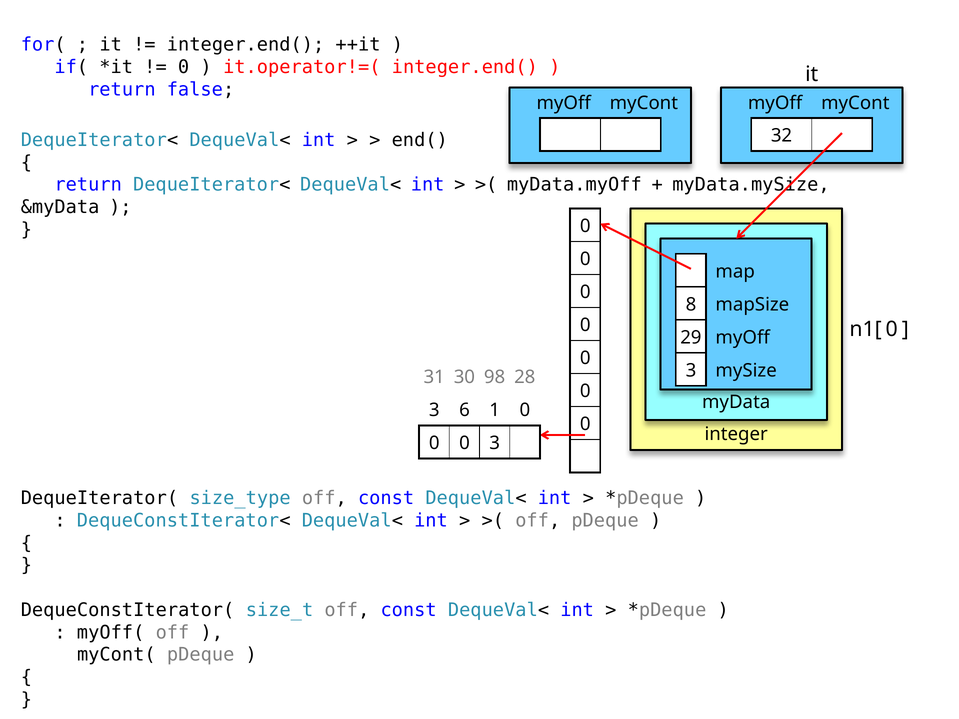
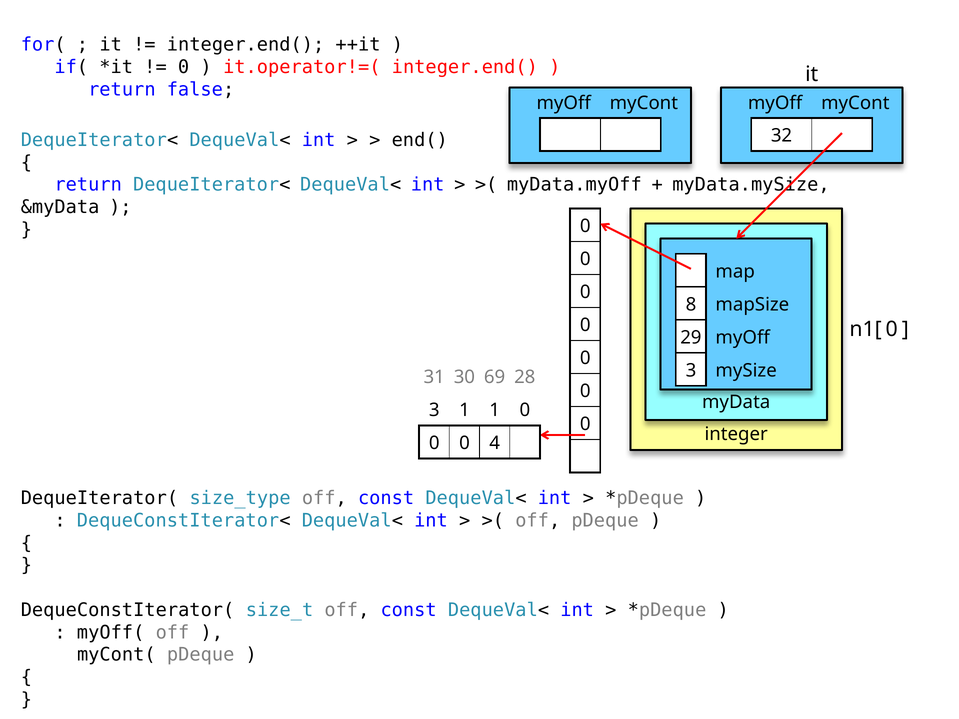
98: 98 -> 69 (495, 377)
3 6: 6 -> 1 (464, 410)
0 3: 3 -> 4 (495, 443)
